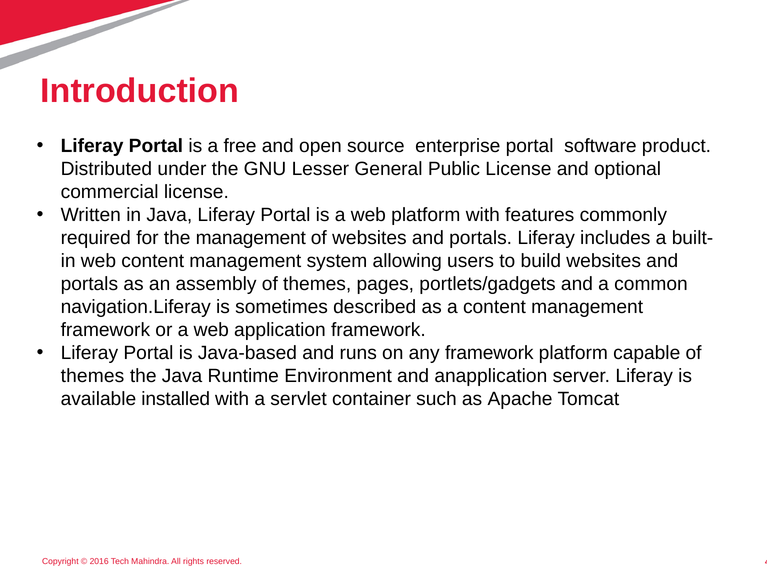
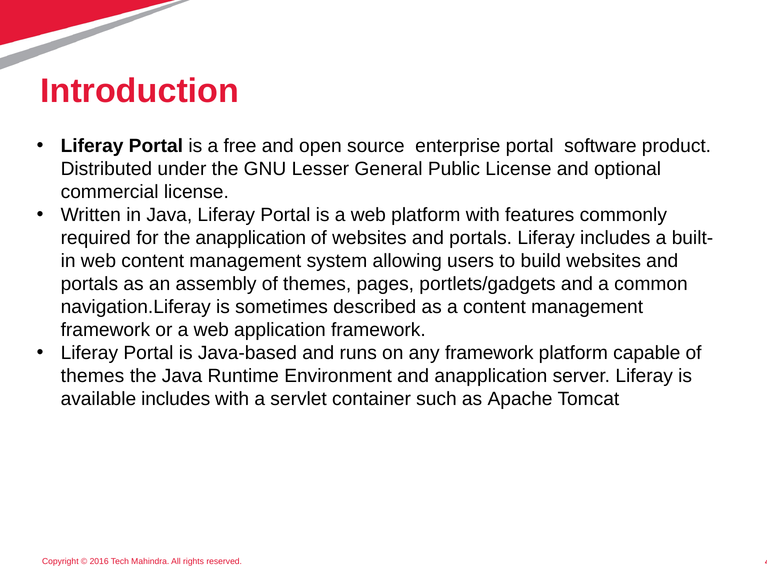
the management: management -> anapplication (251, 238)
available installed: installed -> includes (176, 399)
